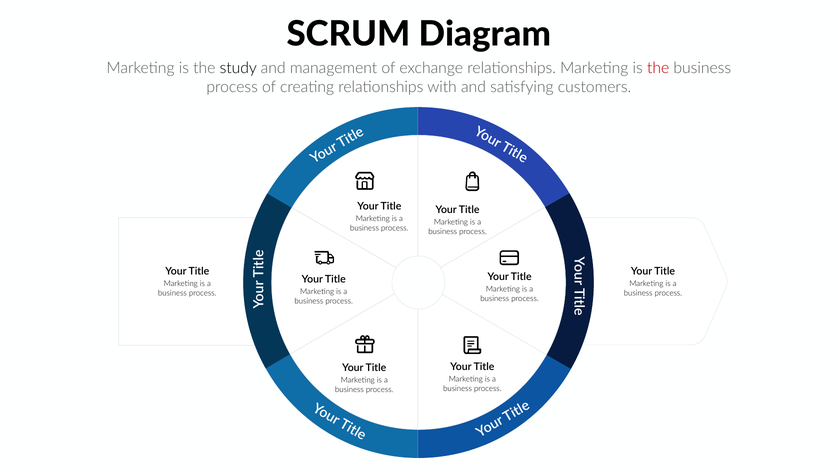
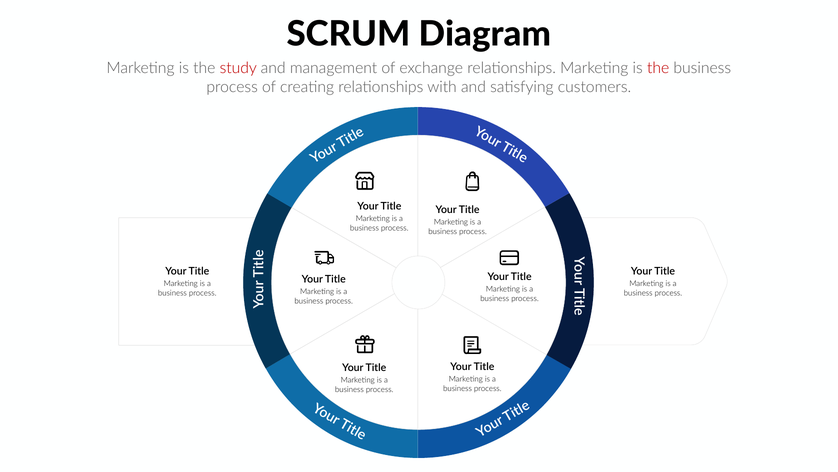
study colour: black -> red (238, 68)
